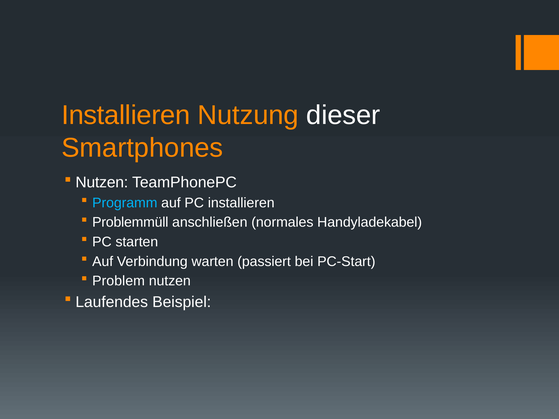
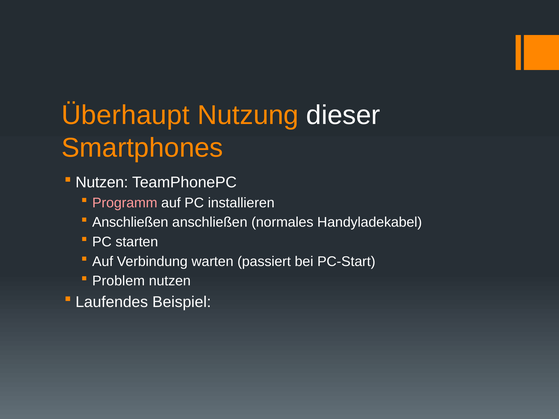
Installieren: Installieren -> Überhaupt (126, 115)
Programm colour: light blue -> pink (125, 203)
Problemmüll: Problemmüll -> Anschließen (130, 222)
